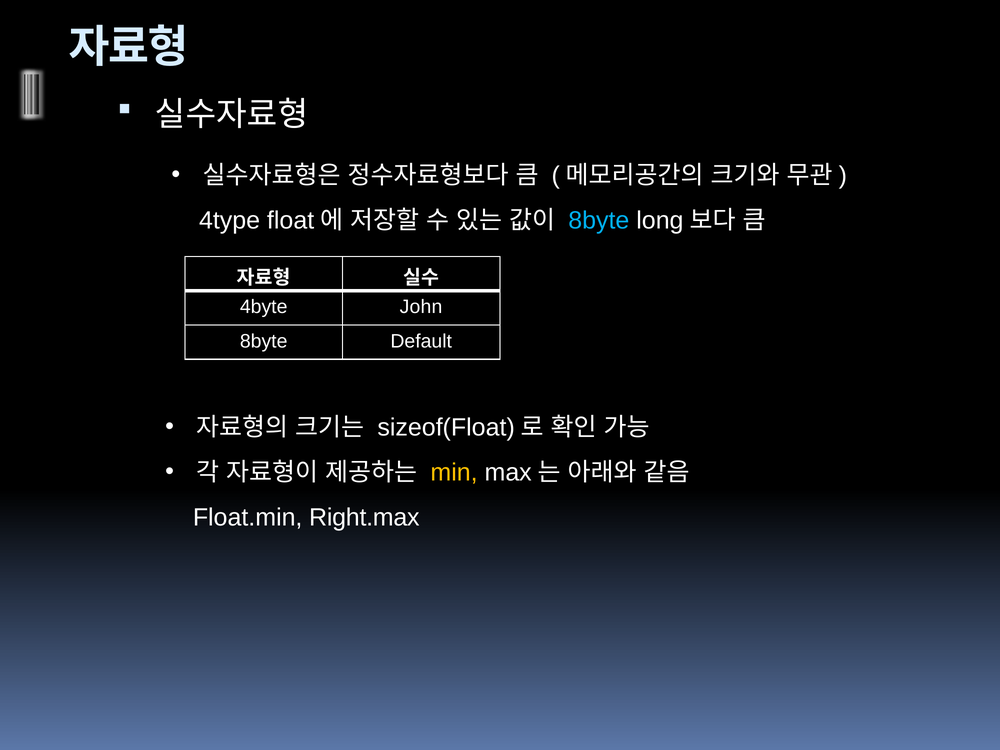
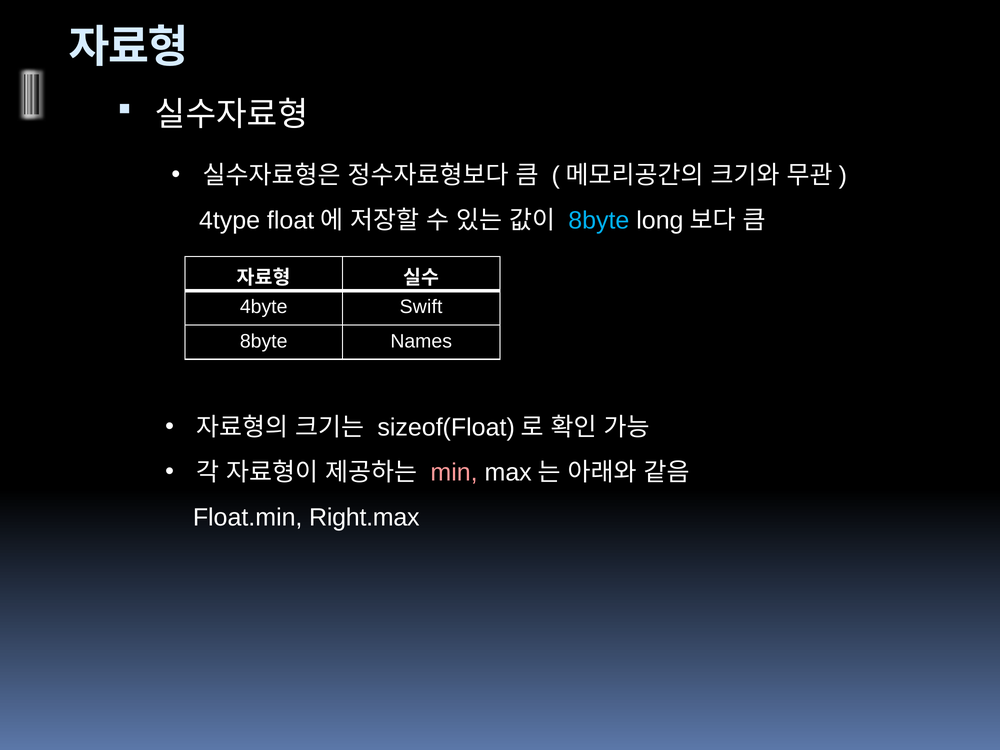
John: John -> Swift (421, 307)
Default: Default -> Names (421, 341)
min colour: yellow -> pink (454, 472)
